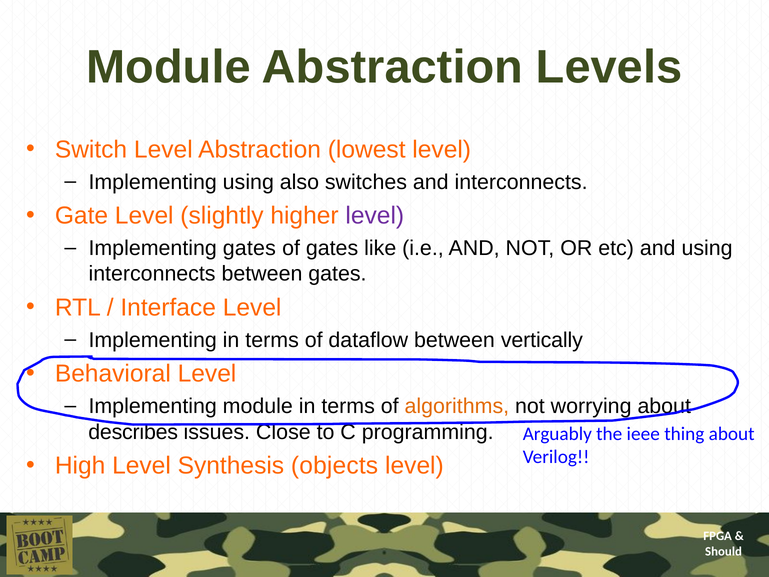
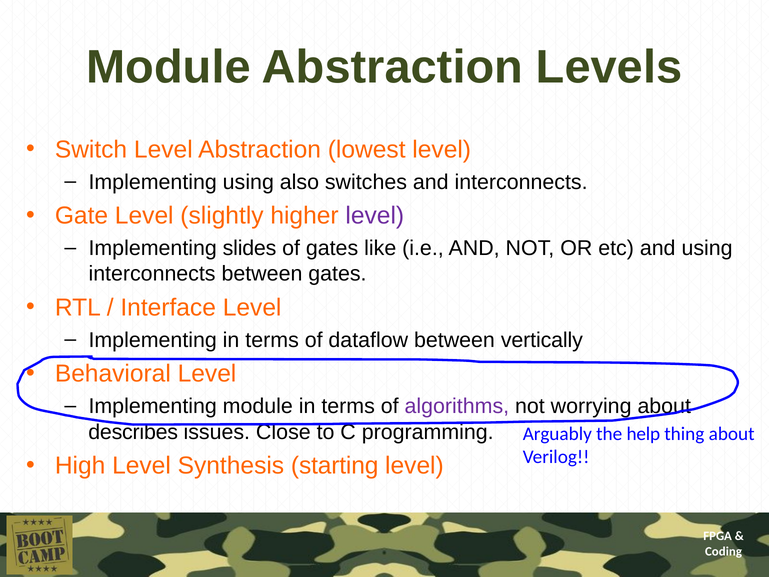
Implementing gates: gates -> slides (250, 248)
algorithms colour: orange -> purple (457, 406)
ieee: ieee -> help (643, 434)
objects: objects -> starting (335, 466)
Should: Should -> Coding (723, 551)
